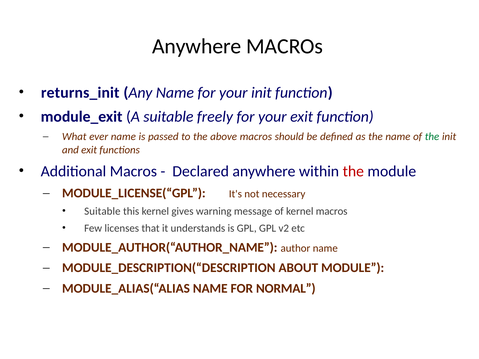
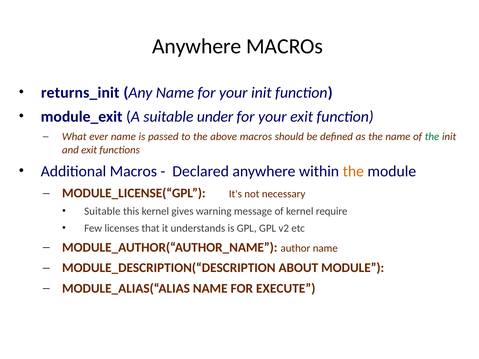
freely: freely -> under (215, 117)
the colour: red -> orange (353, 172)
kernel macros: macros -> require (332, 212)
NORMAL: NORMAL -> EXECUTE (286, 289)
